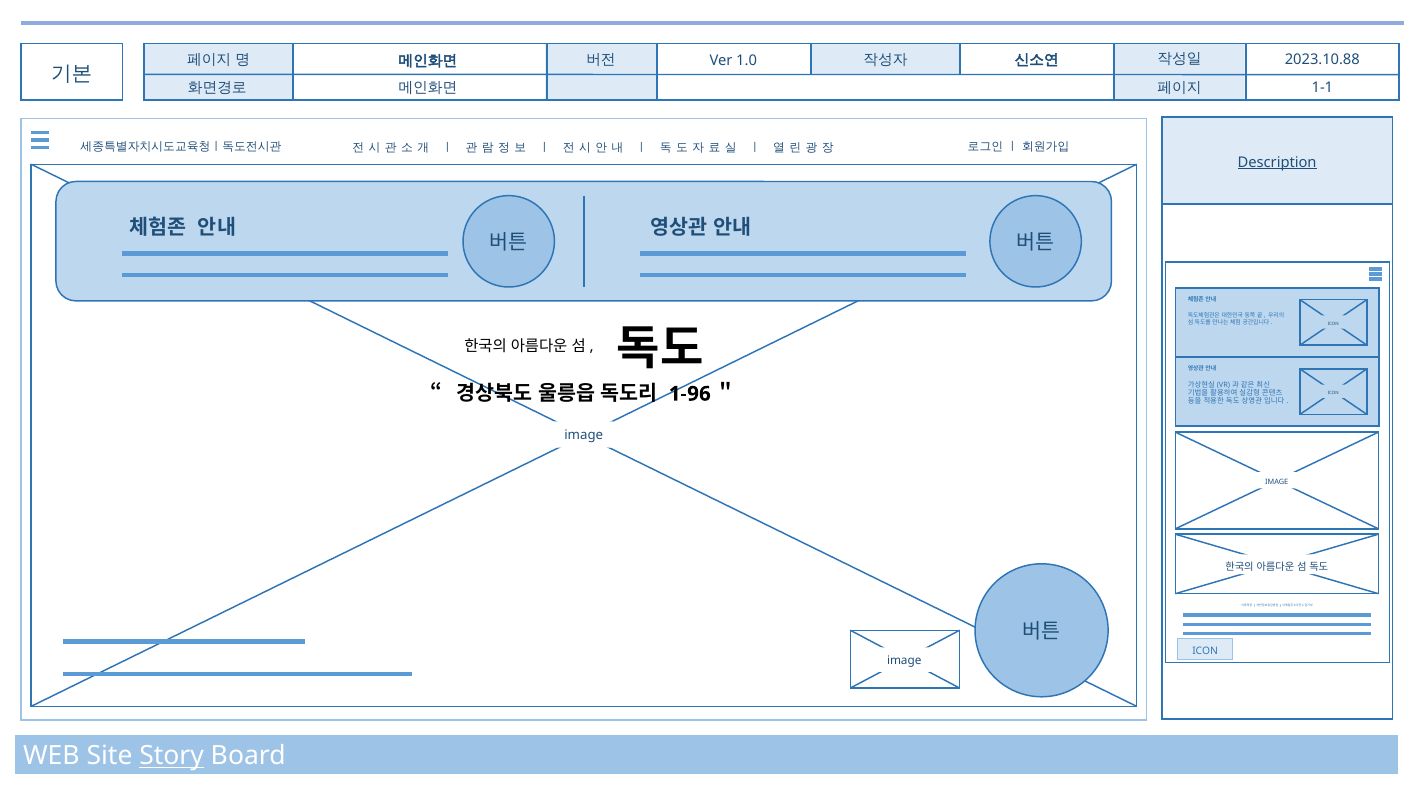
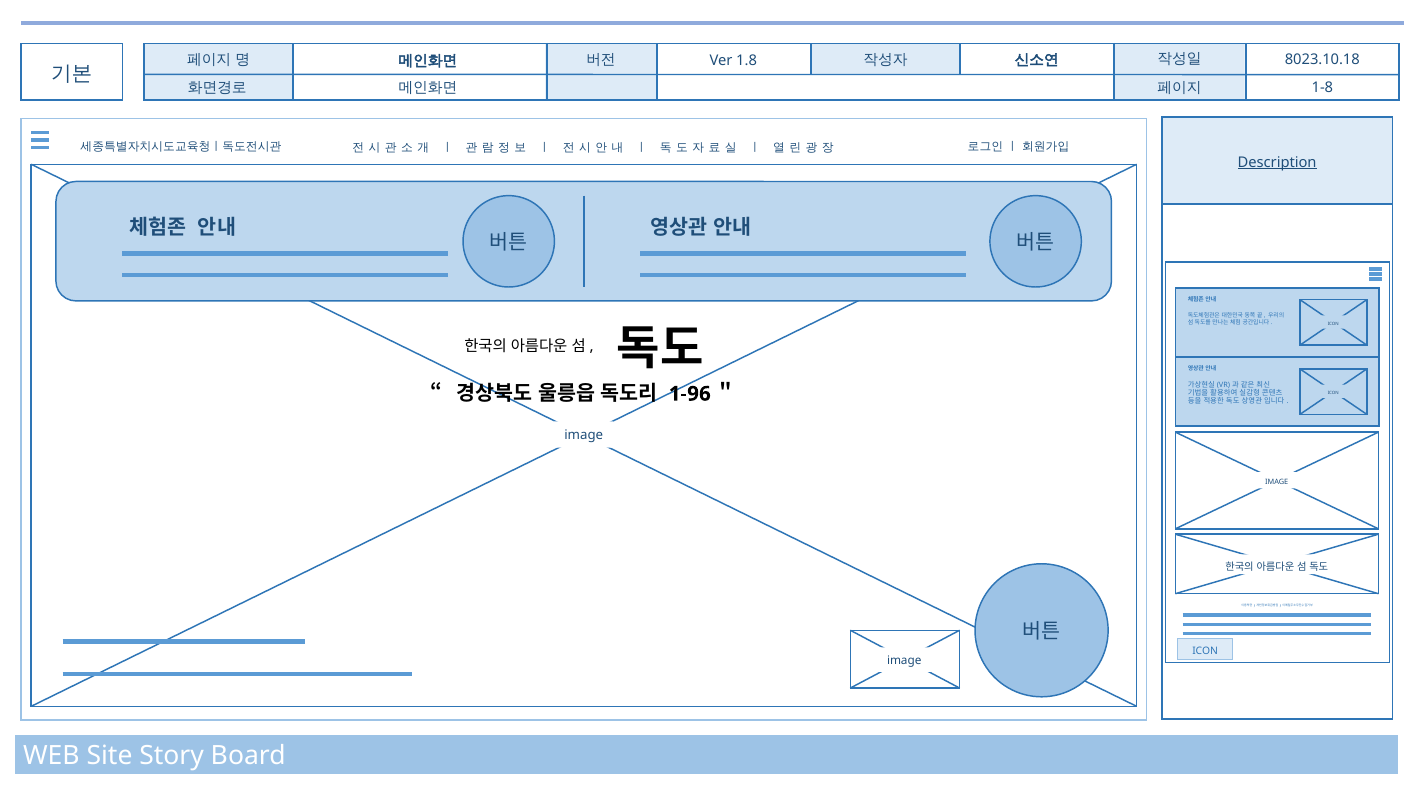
2023.10.88: 2023.10.88 -> 8023.10.18 (1322, 60)
1.0: 1.0 -> 1.8 (747, 60)
1-1: 1-1 -> 1-8 (1322, 88)
Story underline: present -> none (172, 756)
